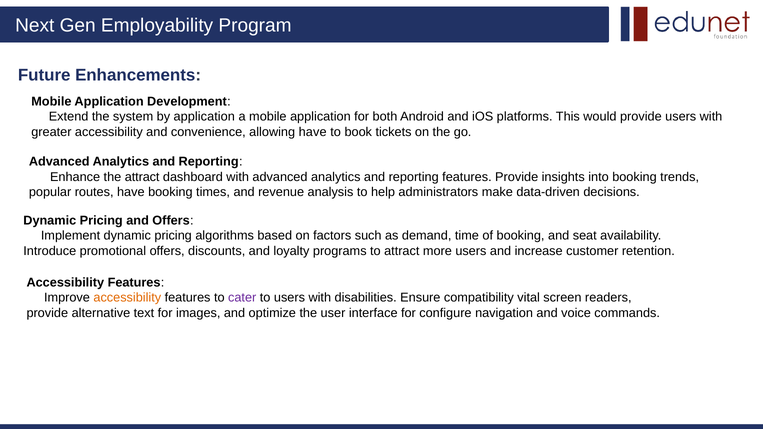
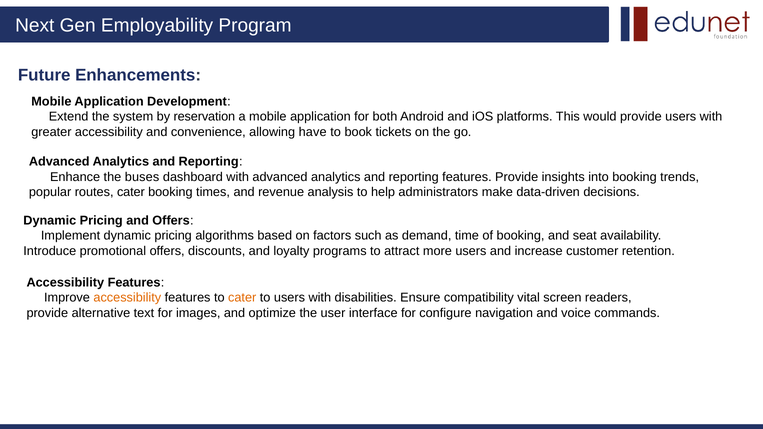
by application: application -> reservation (204, 117)
the attract: attract -> buses (142, 177)
routes have: have -> cater (131, 192)
cater colour: purple -> orange (242, 298)
